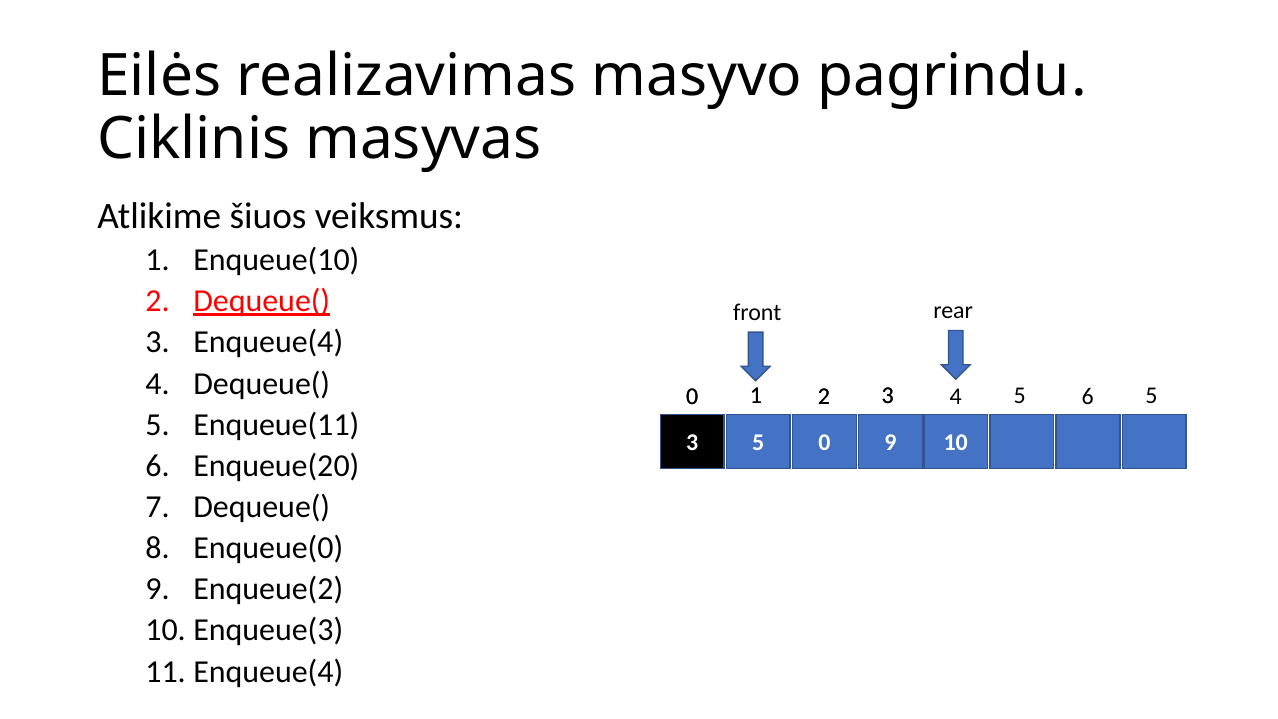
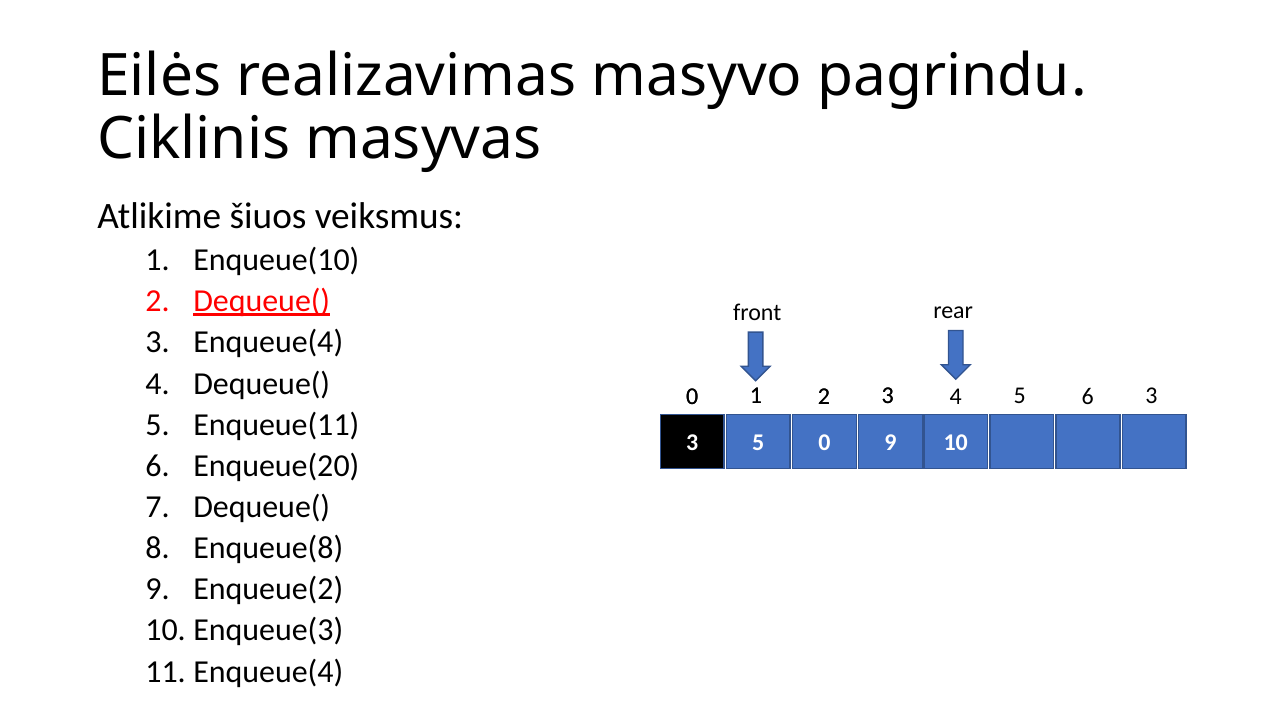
6 5: 5 -> 3 (1151, 395)
Enqueue(0: Enqueue(0 -> Enqueue(8 (268, 548)
